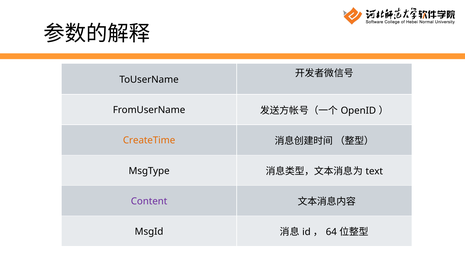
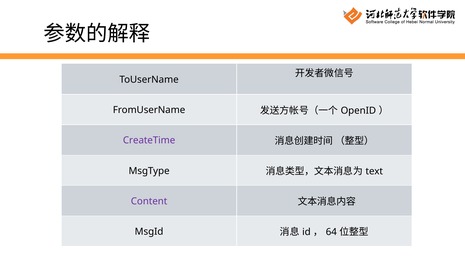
CreateTime colour: orange -> purple (149, 141)
